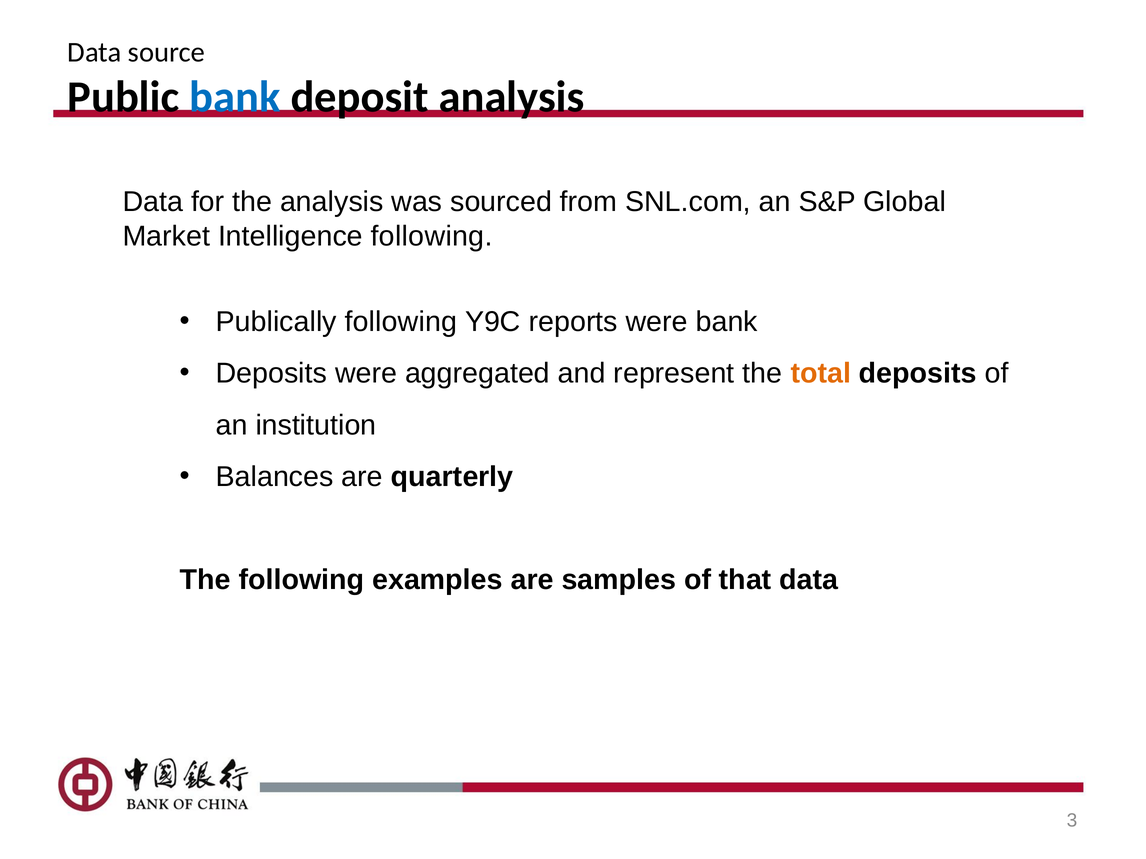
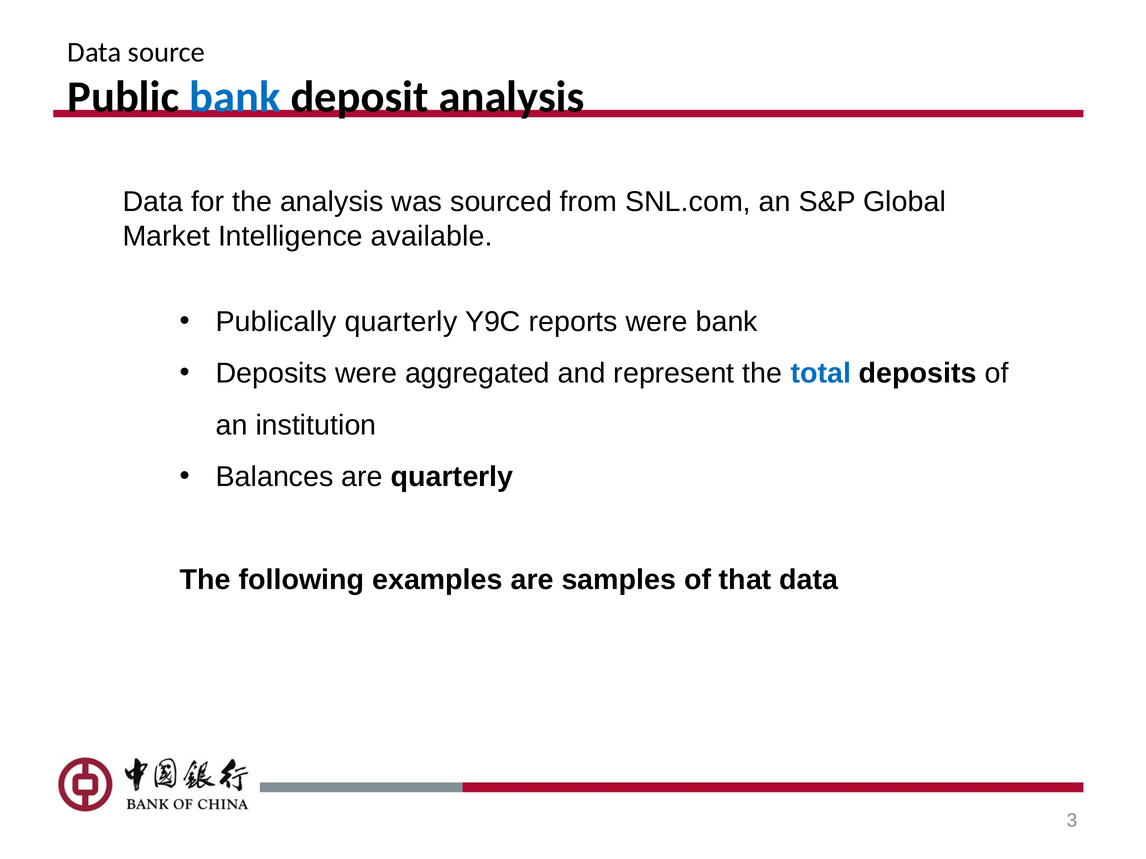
Intelligence following: following -> available (432, 236)
Publically following: following -> quarterly (401, 322)
total colour: orange -> blue (821, 374)
